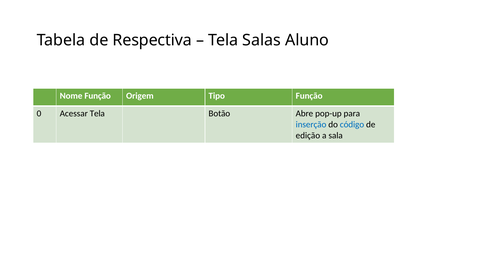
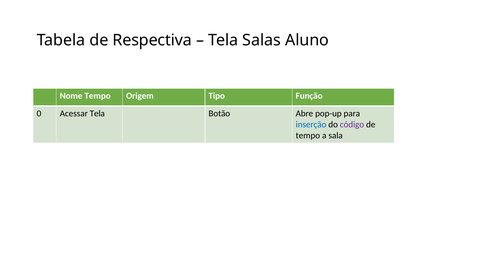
Nome Função: Função -> Tempo (98, 96)
código colour: blue -> purple (352, 125)
edição: edição -> tempo (308, 136)
